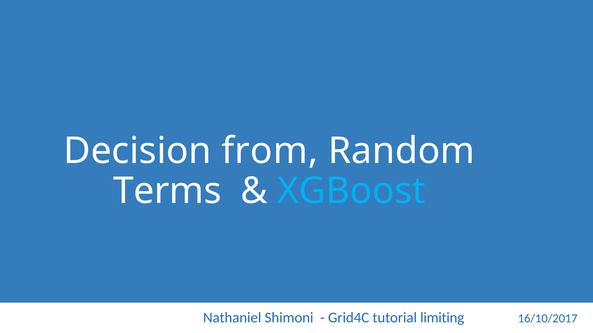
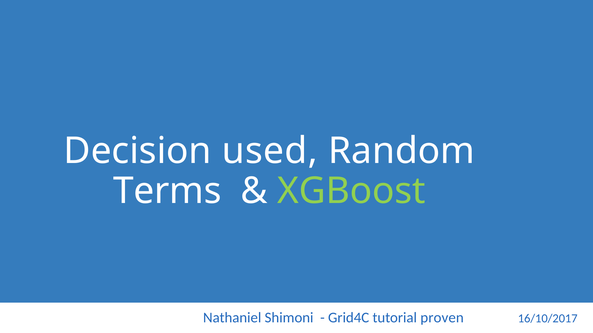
from: from -> used (270, 151)
XGBoost colour: light blue -> light green (351, 191)
limiting: limiting -> proven (442, 318)
